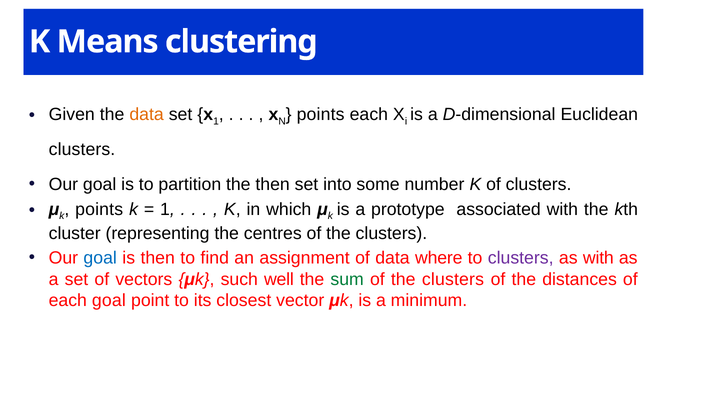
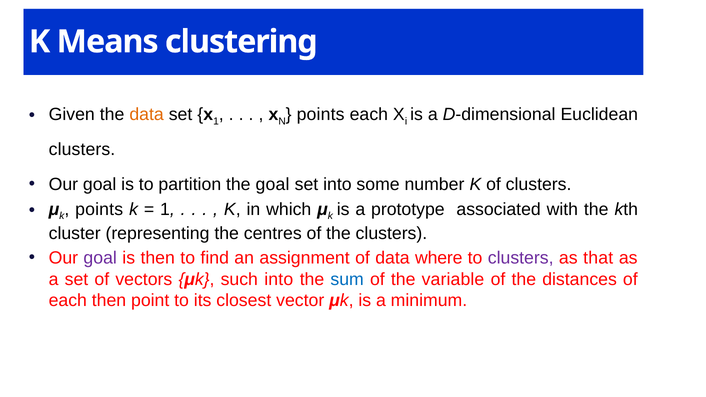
the then: then -> goal (273, 185)
goal colour: blue -> purple (100, 258)
as with: with -> that (598, 258)
such well: well -> into (279, 279)
sum colour: green -> blue (347, 279)
clusters: clusters -> variable (453, 279)
each goal: goal -> then (109, 300)
